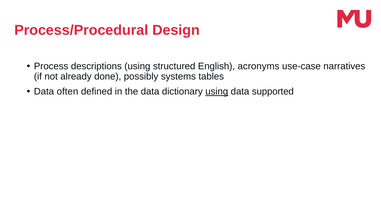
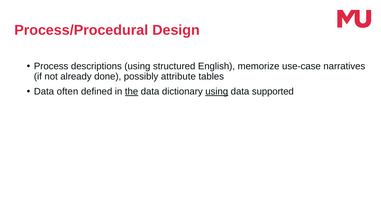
acronyms: acronyms -> memorize (259, 66)
systems: systems -> attribute (178, 77)
the underline: none -> present (132, 92)
